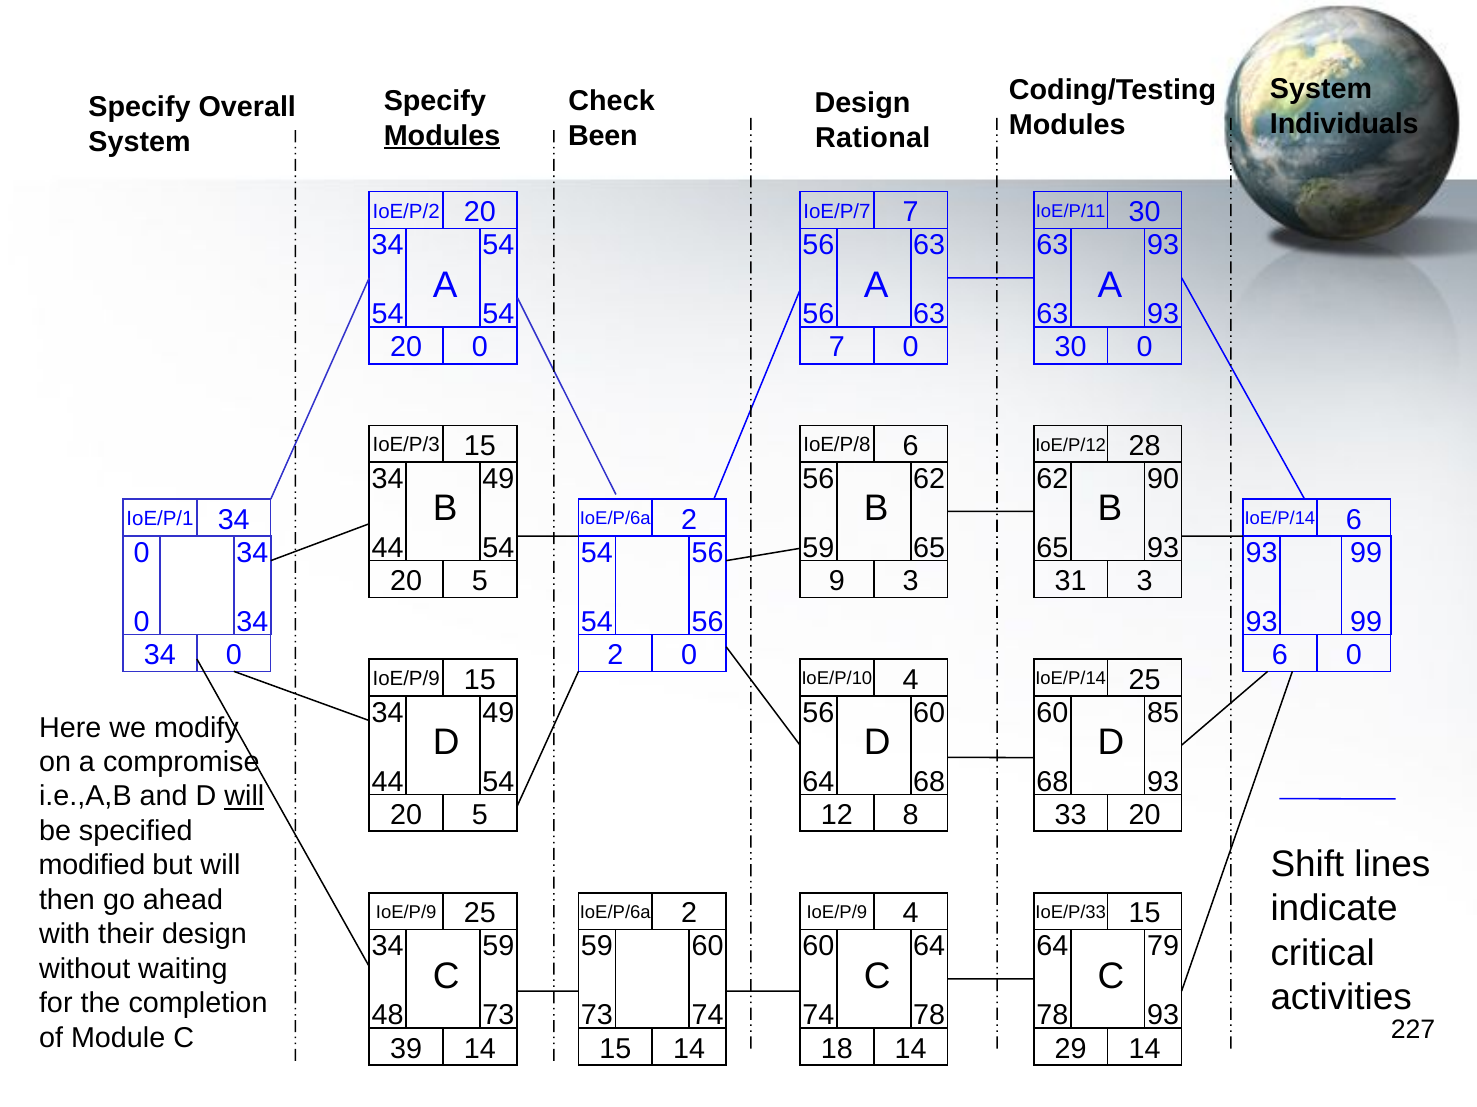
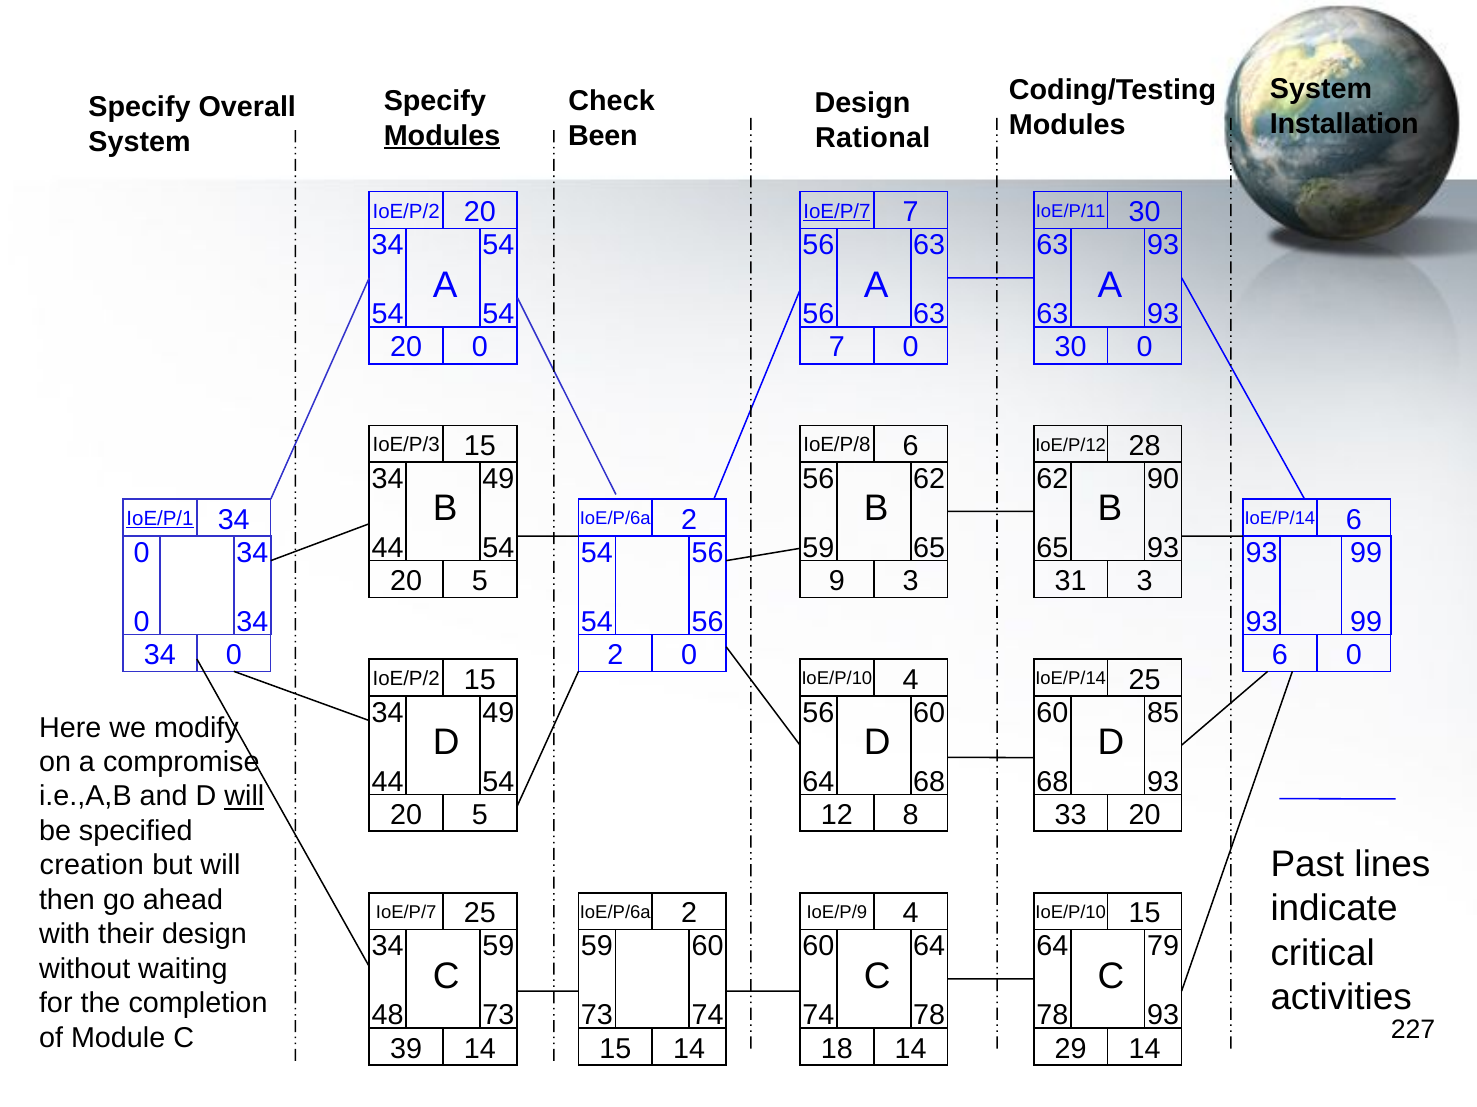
Individuals: Individuals -> Installation (1344, 124)
IoE/P/7 underline: none -> present (837, 212)
IoE/P/1 underline: none -> present (160, 519)
IoE/P/9: IoE/P/9 -> IoE/P/2 (406, 679)
Shift: Shift -> Past (1307, 865)
modified: modified -> creation (92, 866)
IoE/P/9: IoE/P/9 -> IoE/P/7 (406, 913)
IoE/P/33: IoE/P/33 -> IoE/P/10 (1071, 913)
